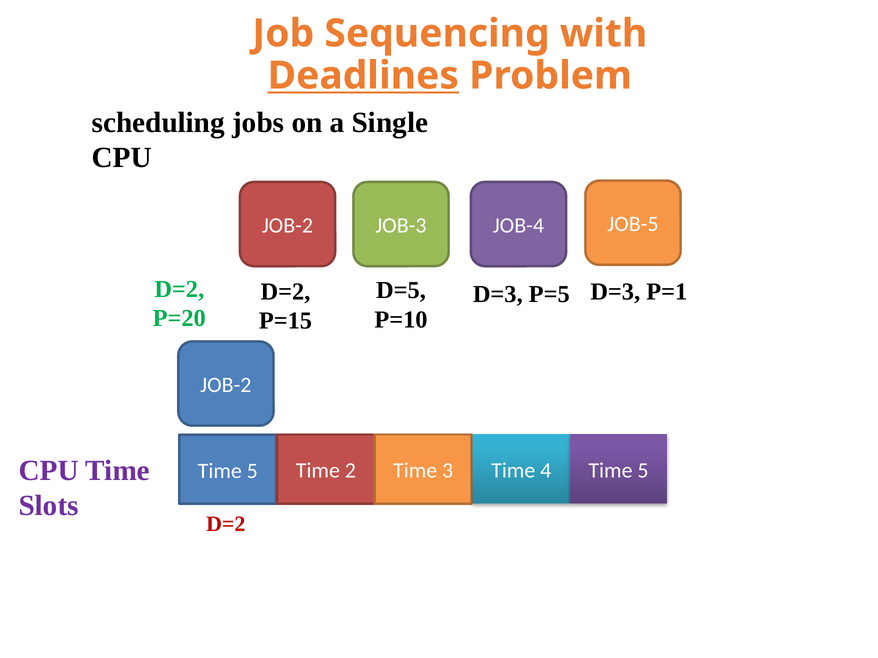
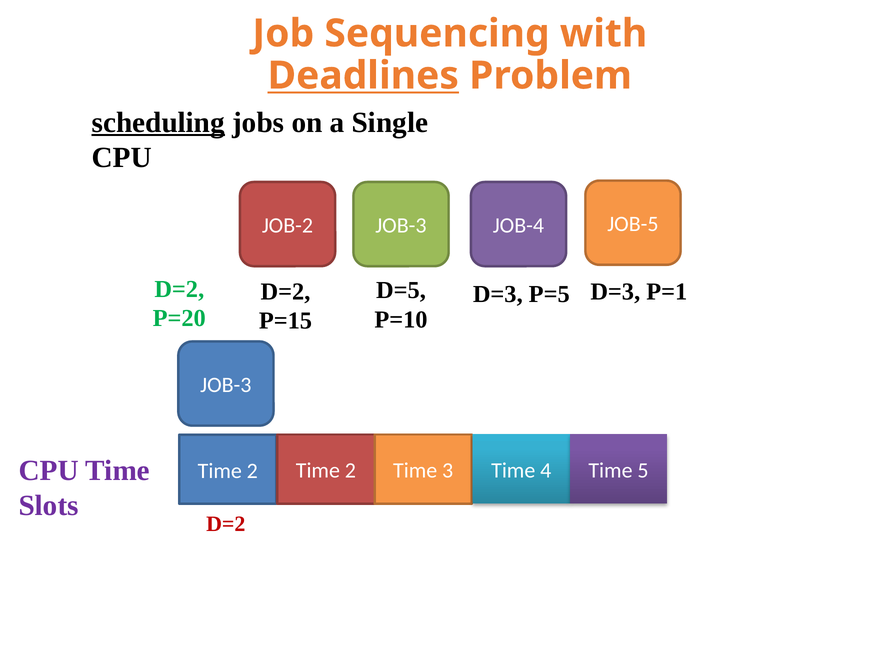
scheduling underline: none -> present (158, 123)
JOB-2: JOB-2 -> JOB-3 (226, 385)
5: 5 -> 2 (252, 471)
